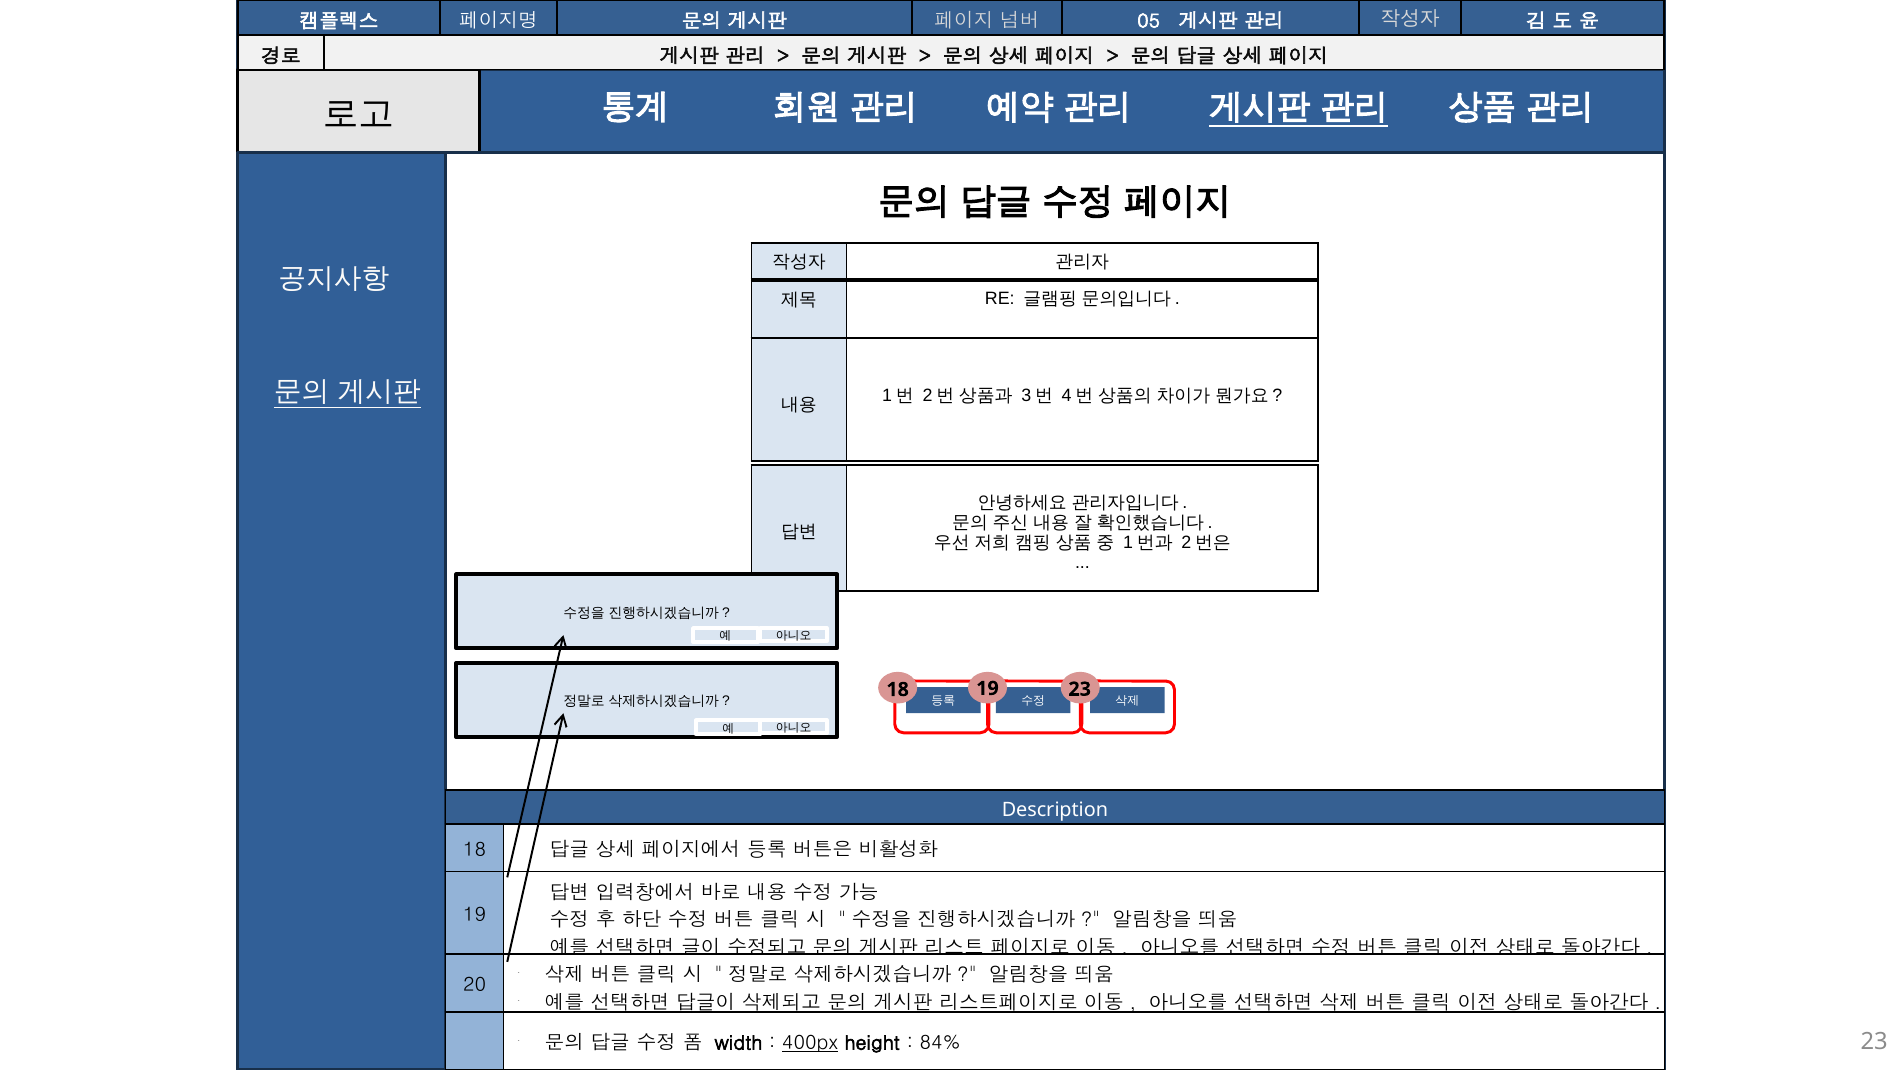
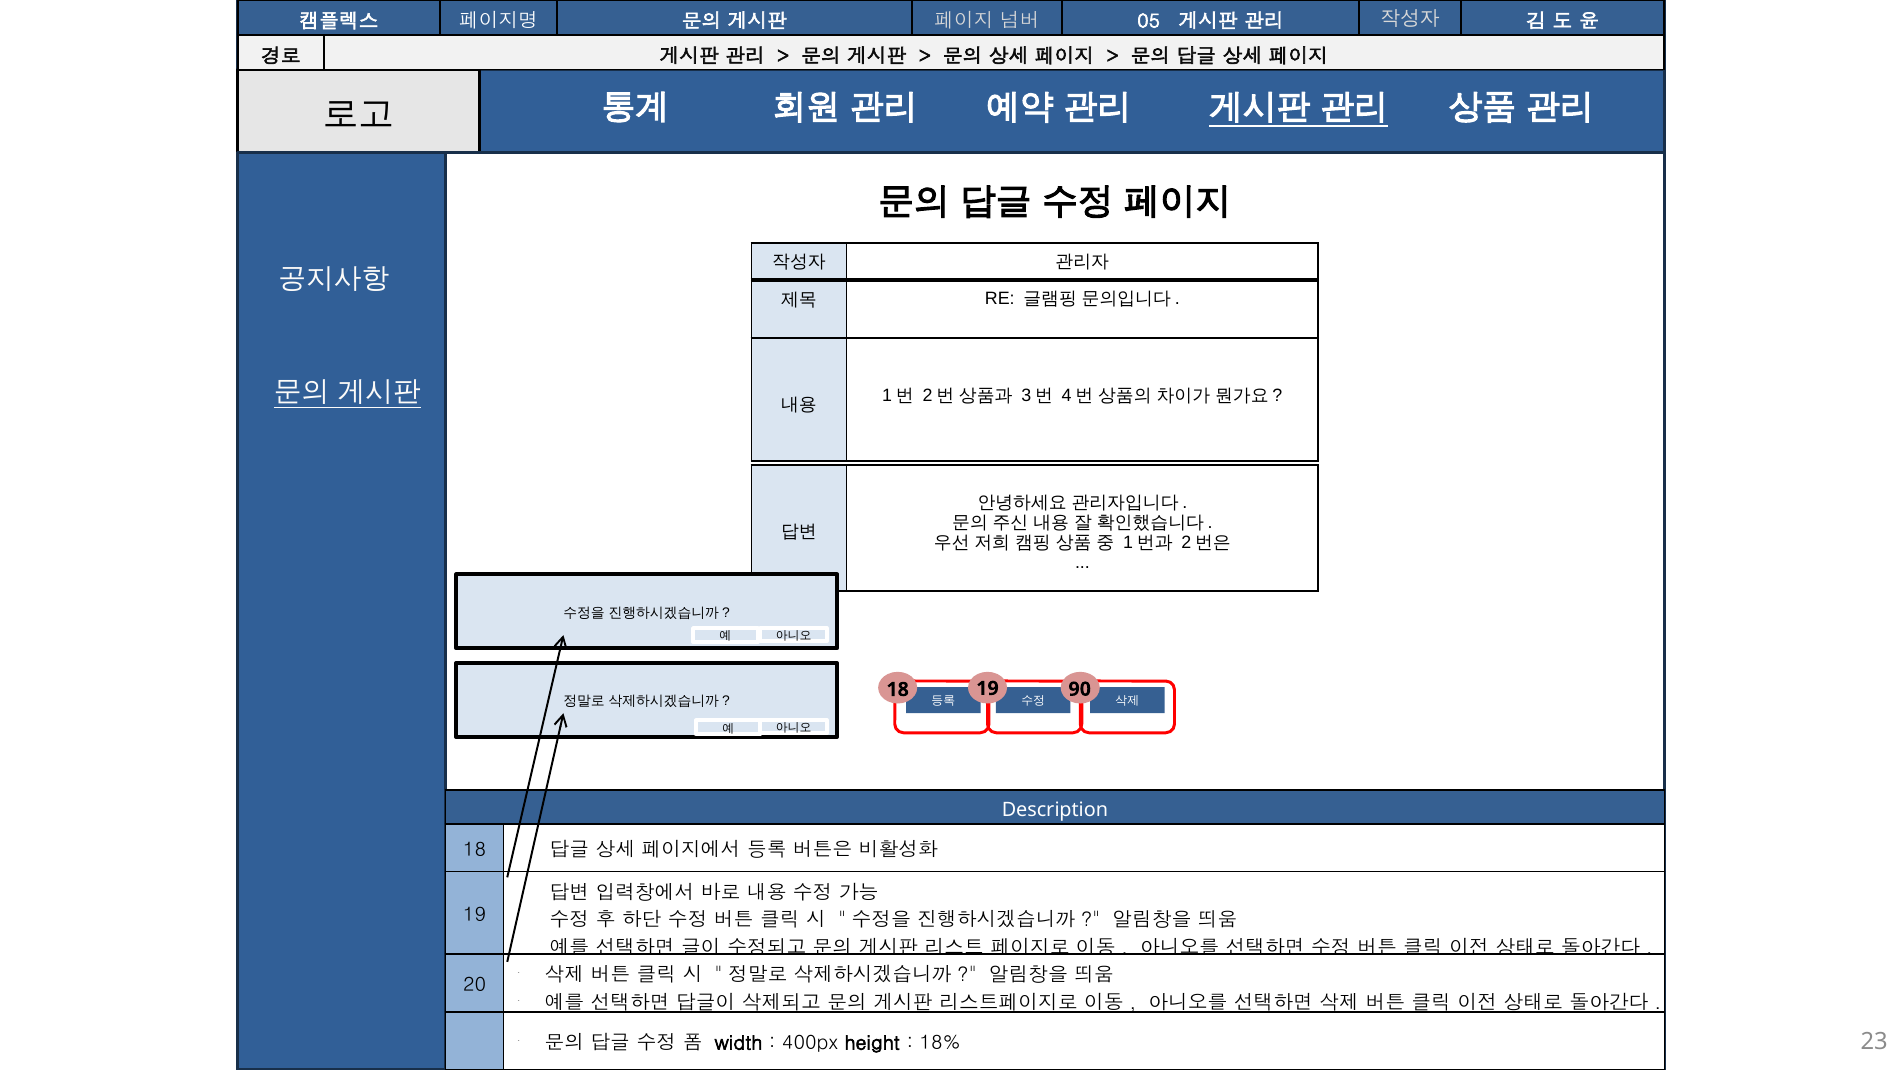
19 23: 23 -> 90 (1080, 689)
400px underline: present -> none (810, 1043)
84%: 84% -> 18% (940, 1043)
